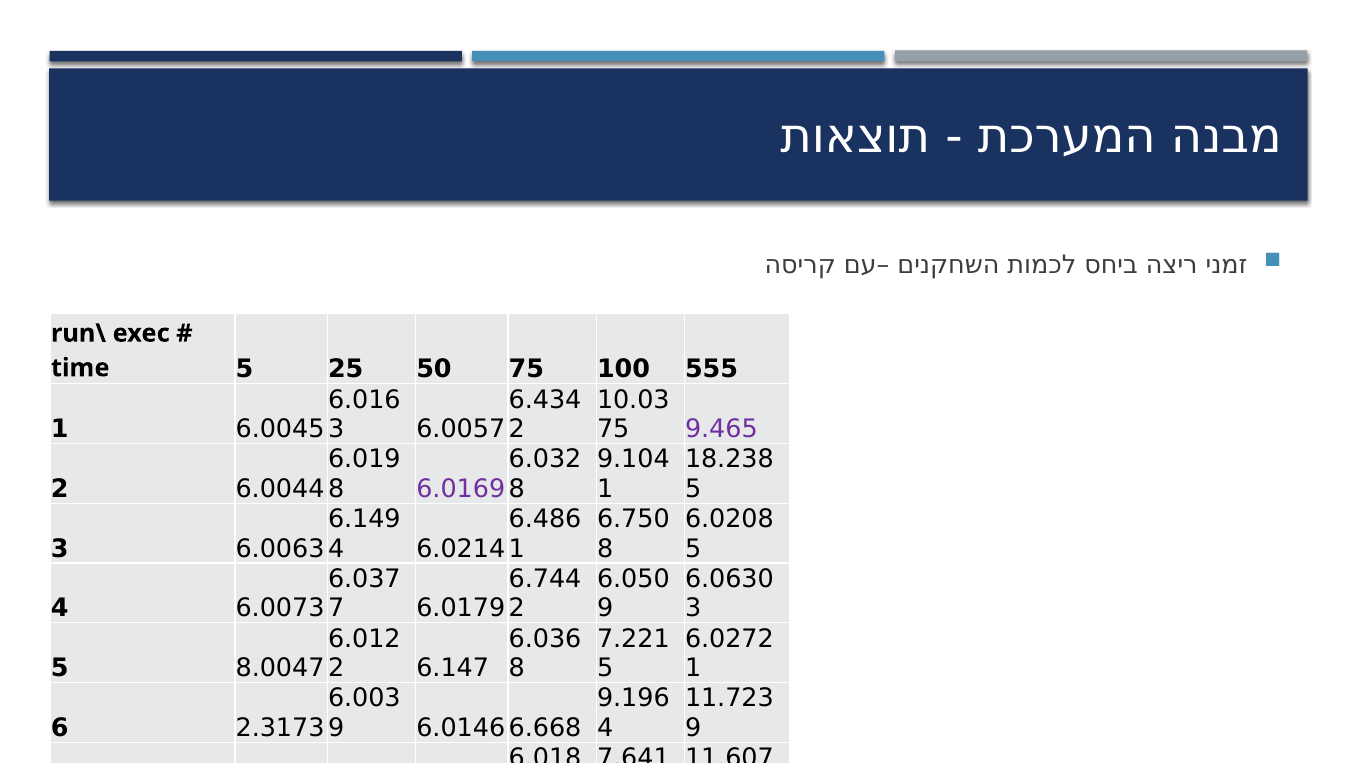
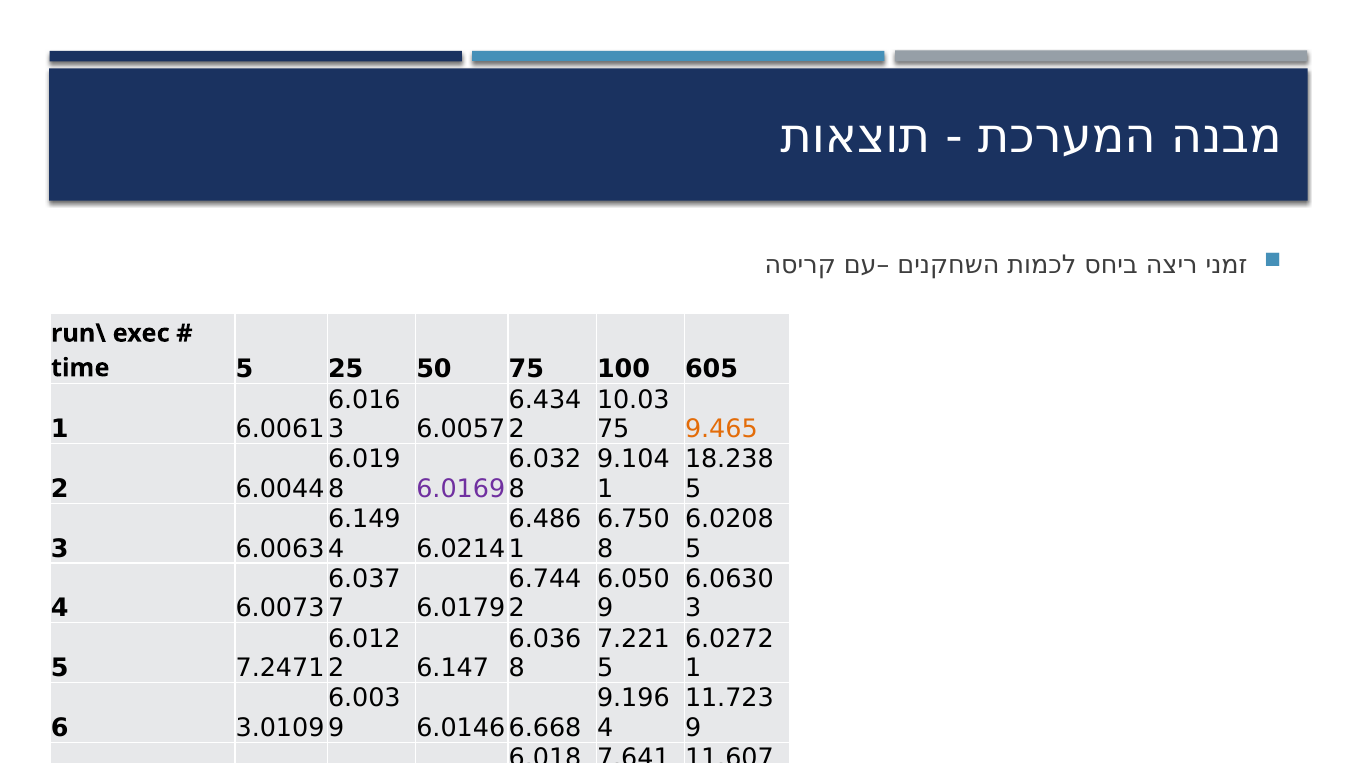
555: 555 -> 605 (712, 370)
6.0045: 6.0045 -> 6.0061 (280, 429)
9.465 colour: purple -> orange (721, 429)
8.0047: 8.0047 -> 7.2471 (280, 668)
2.3173: 2.3173 -> 3.0109 (280, 728)
